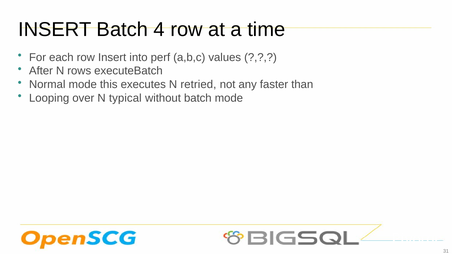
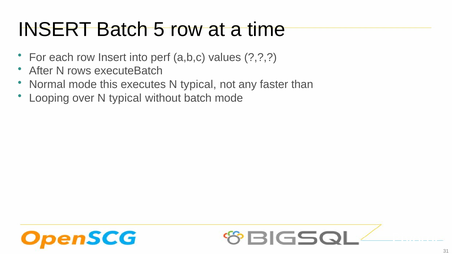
4: 4 -> 5 (159, 30)
executes N retried: retried -> typical (198, 85)
